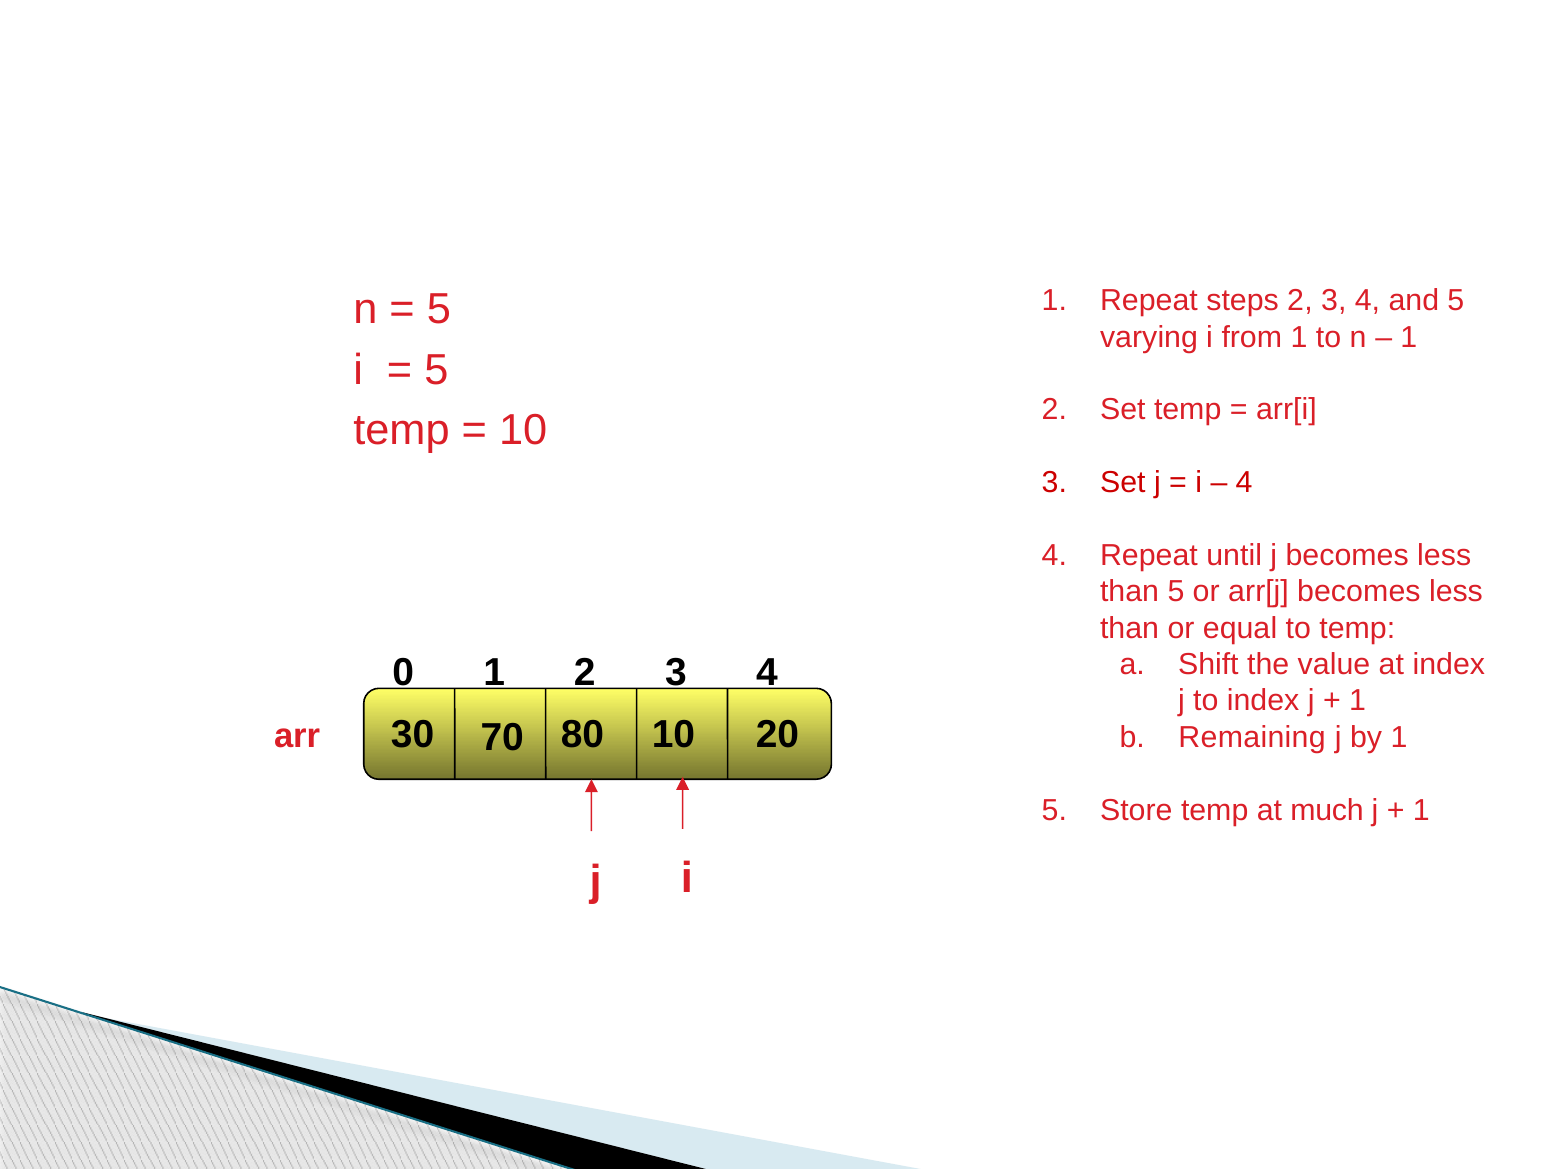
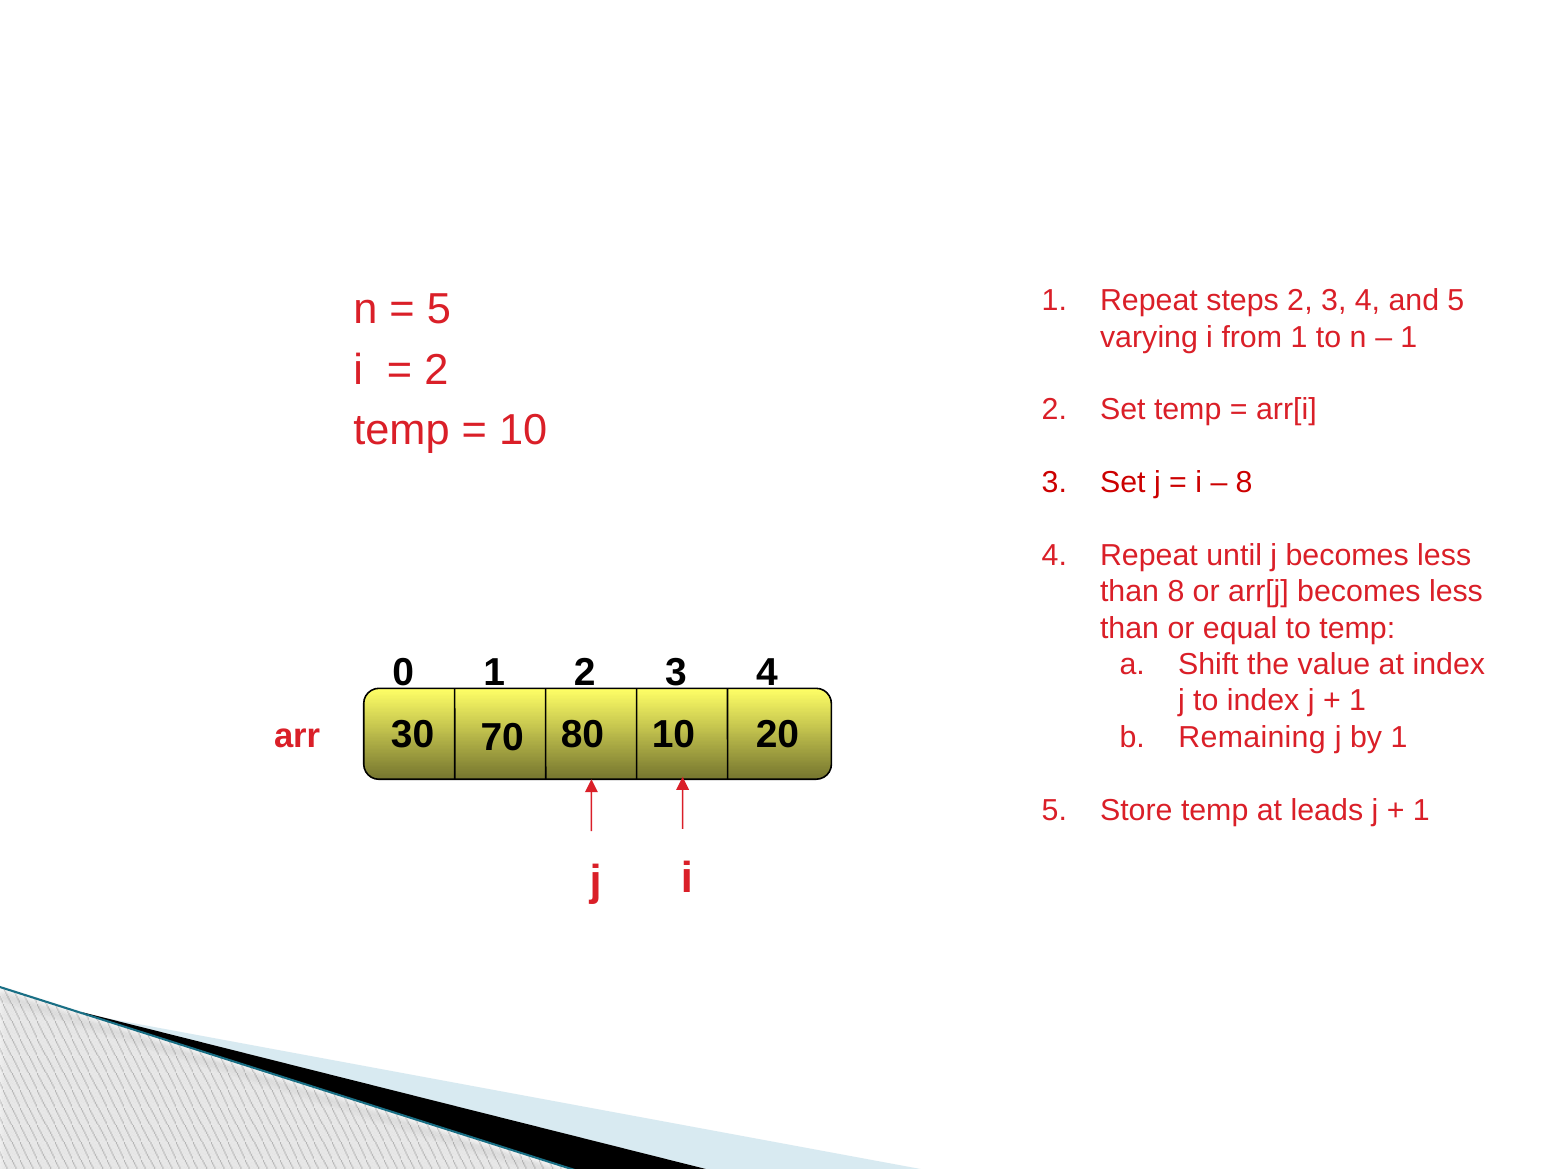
5: 5 -> 2 (436, 370)
4: 4 -> 8 (1244, 483)
than 5: 5 -> 8 (1176, 592)
much: much -> leads (1327, 810)
